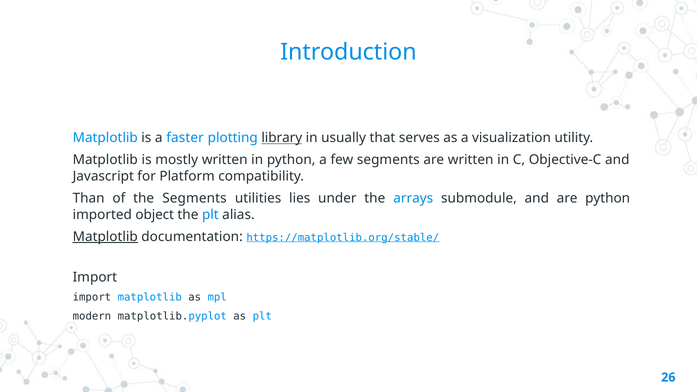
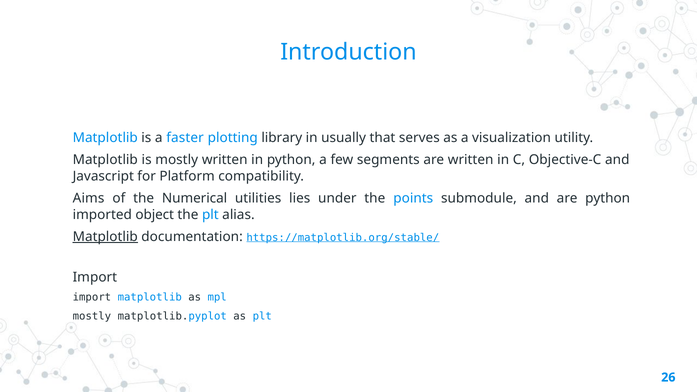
library underline: present -> none (282, 138)
Than: Than -> Aims (89, 198)
the Segments: Segments -> Numerical (195, 198)
arrays: arrays -> points (413, 198)
modern: modern -> mostly (92, 316)
